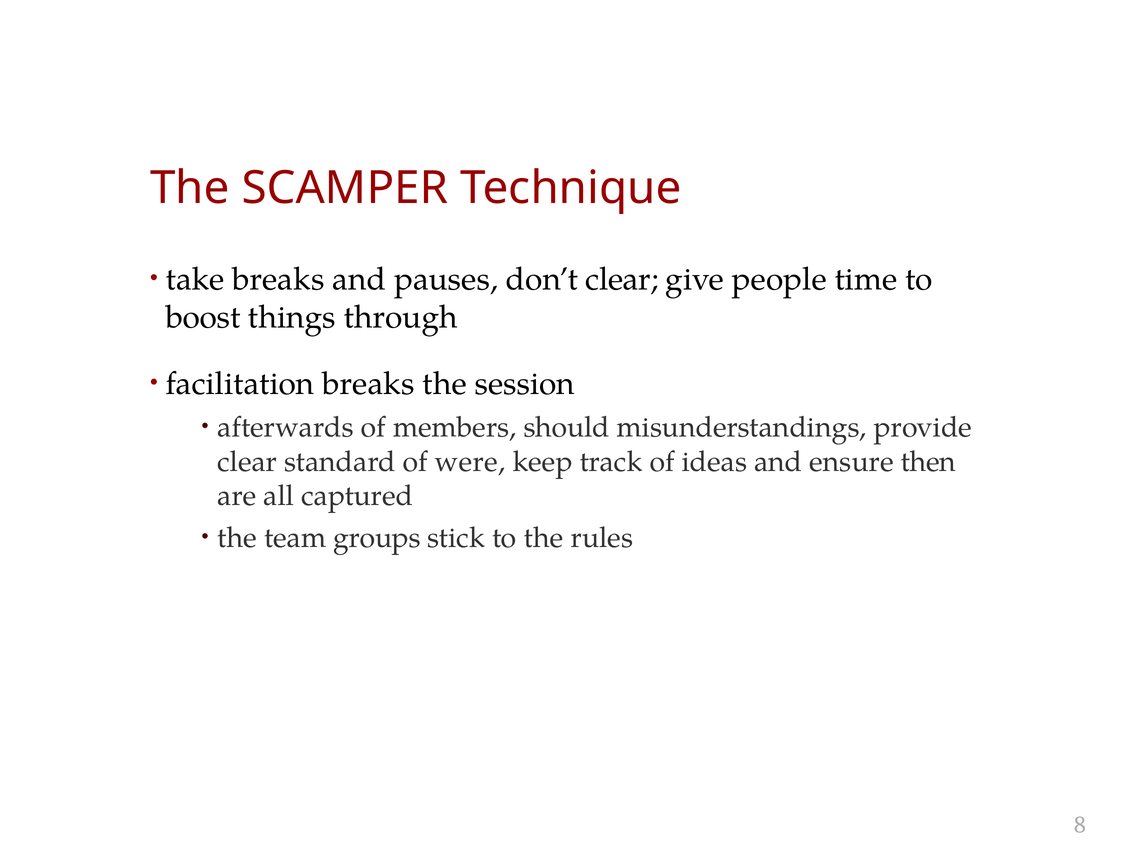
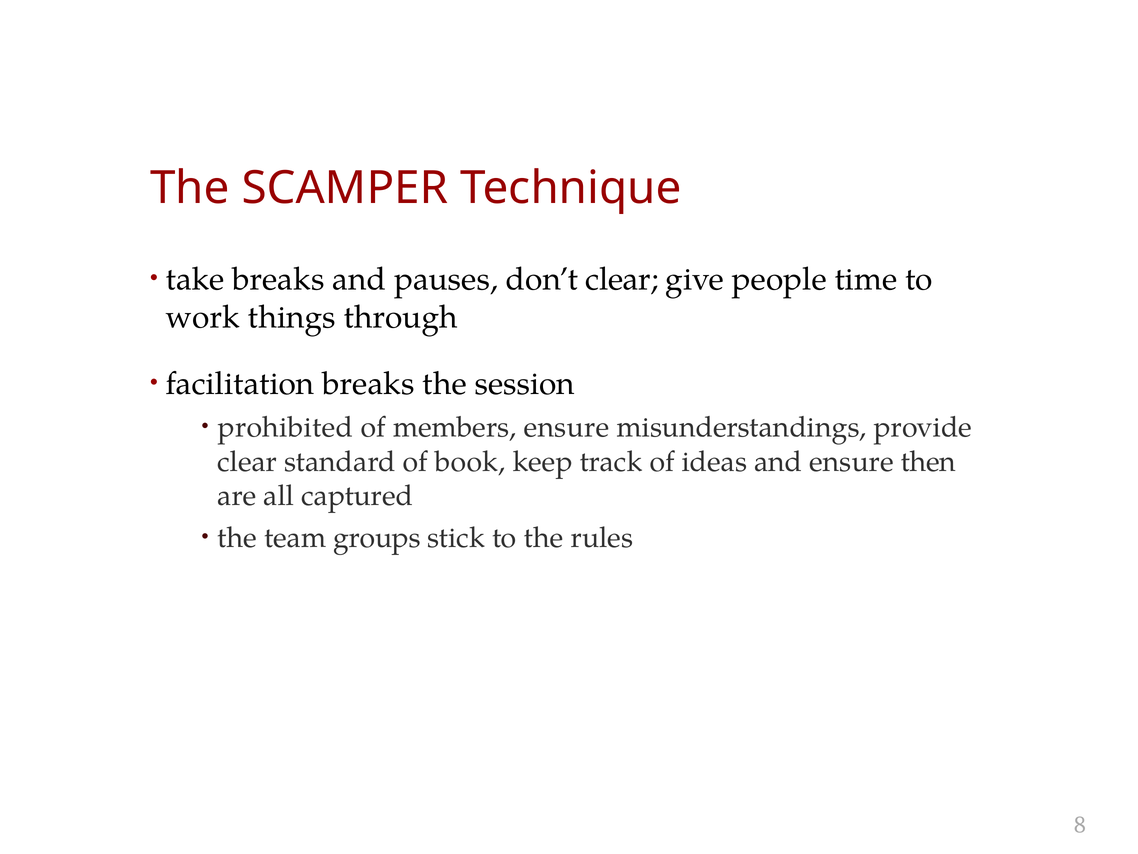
boost: boost -> work (203, 317)
afterwards: afterwards -> prohibited (285, 427)
members should: should -> ensure (566, 427)
were: were -> book (470, 461)
